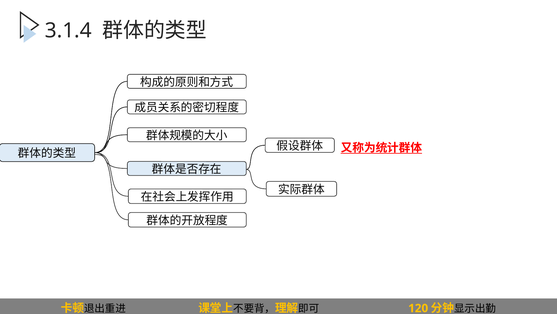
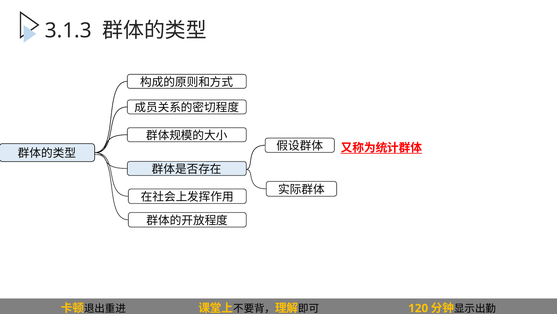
3.1.4: 3.1.4 -> 3.1.3 (68, 30)
